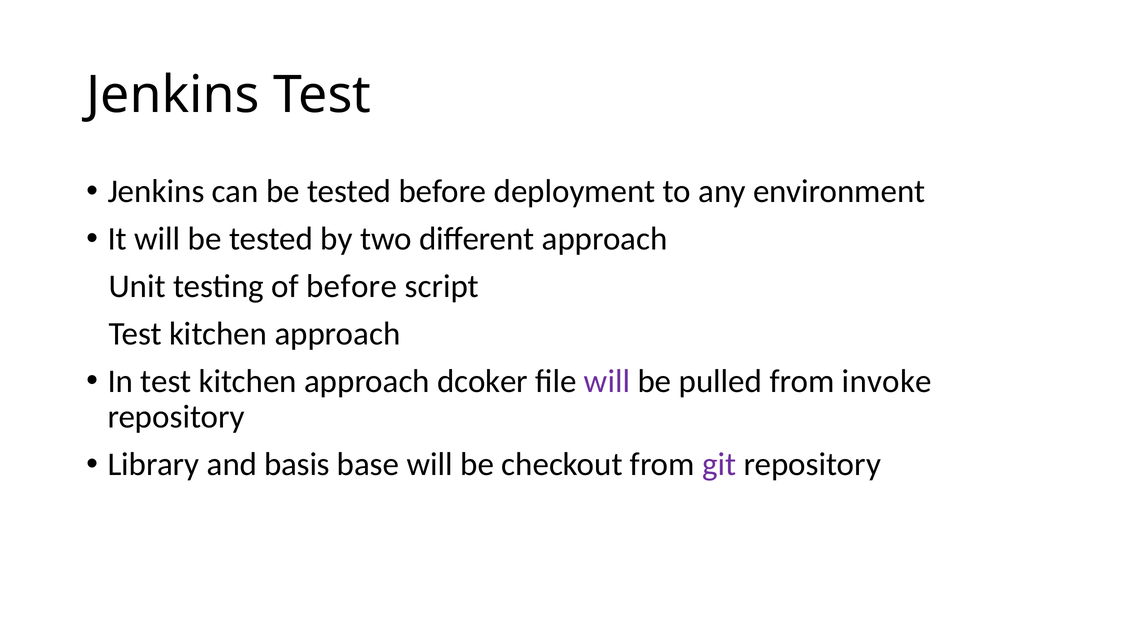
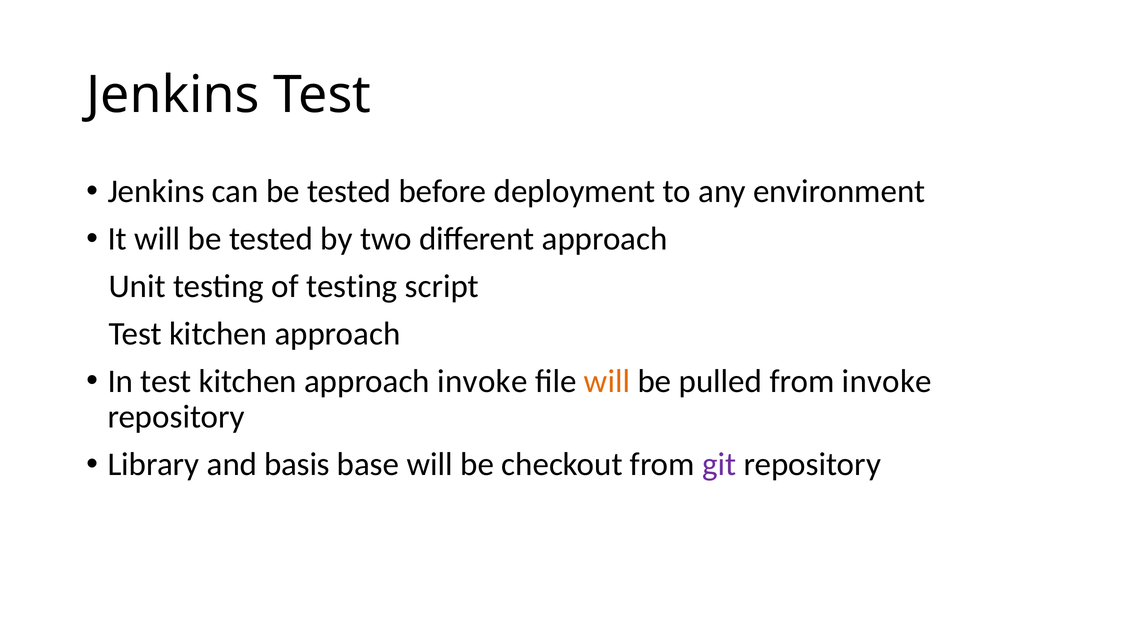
of before: before -> testing (352, 286)
approach dcoker: dcoker -> invoke (482, 381)
will colour: purple -> orange (607, 381)
